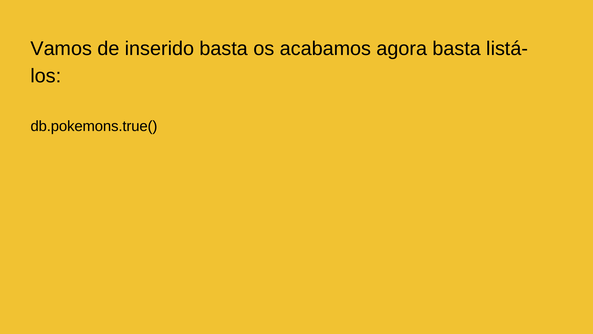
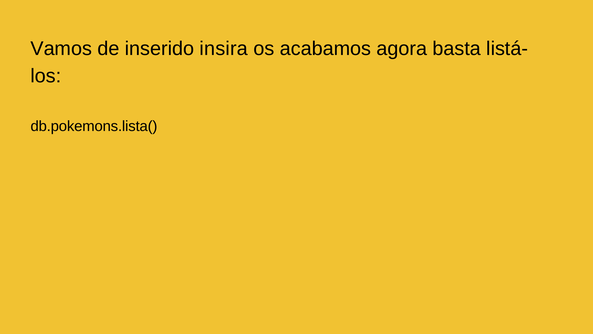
inserido basta: basta -> insira (224, 49)
db.pokemons.true(: db.pokemons.true( -> db.pokemons.lista( (94, 126)
